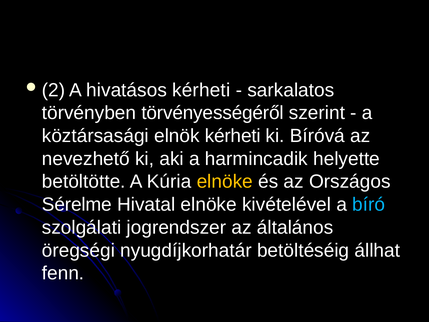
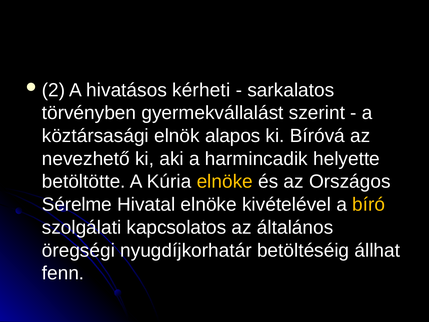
törvényességéről: törvényességéről -> gyermekvállalást (213, 113)
elnök kérheti: kérheti -> alapos (233, 136)
bíró colour: light blue -> yellow (369, 204)
jogrendszer: jogrendszer -> kapcsolatos (176, 227)
